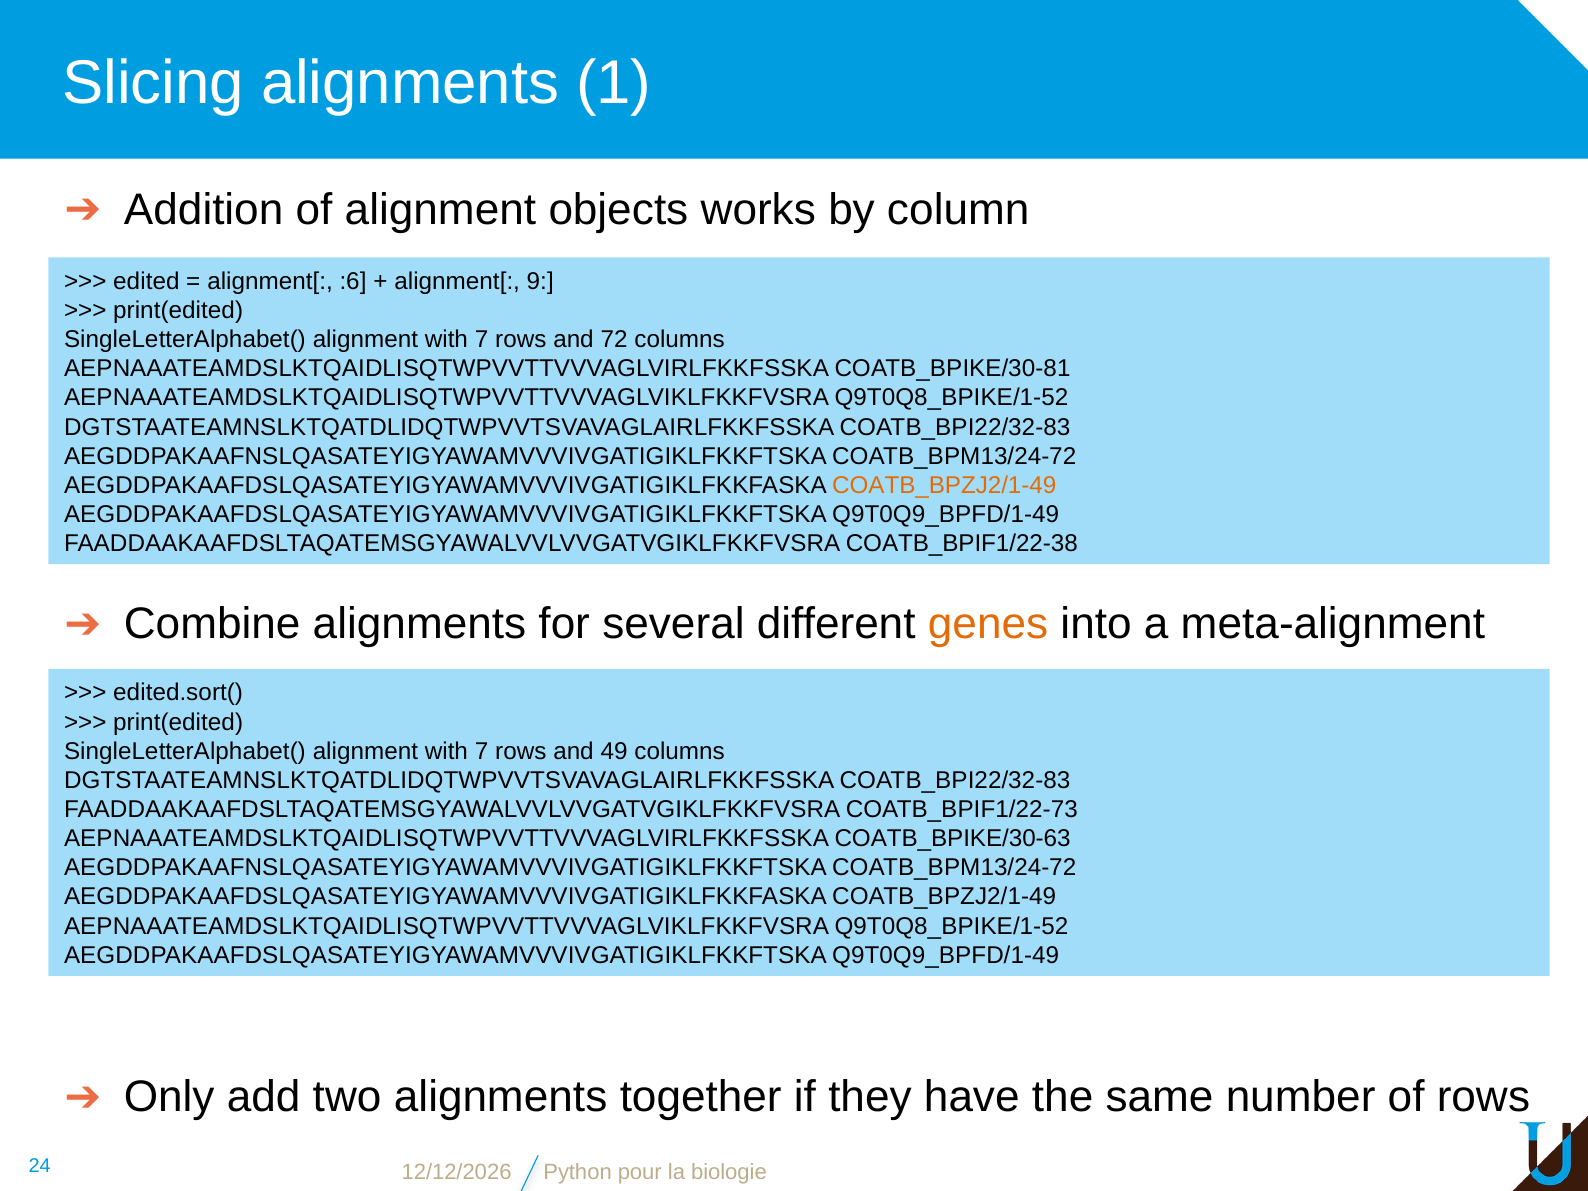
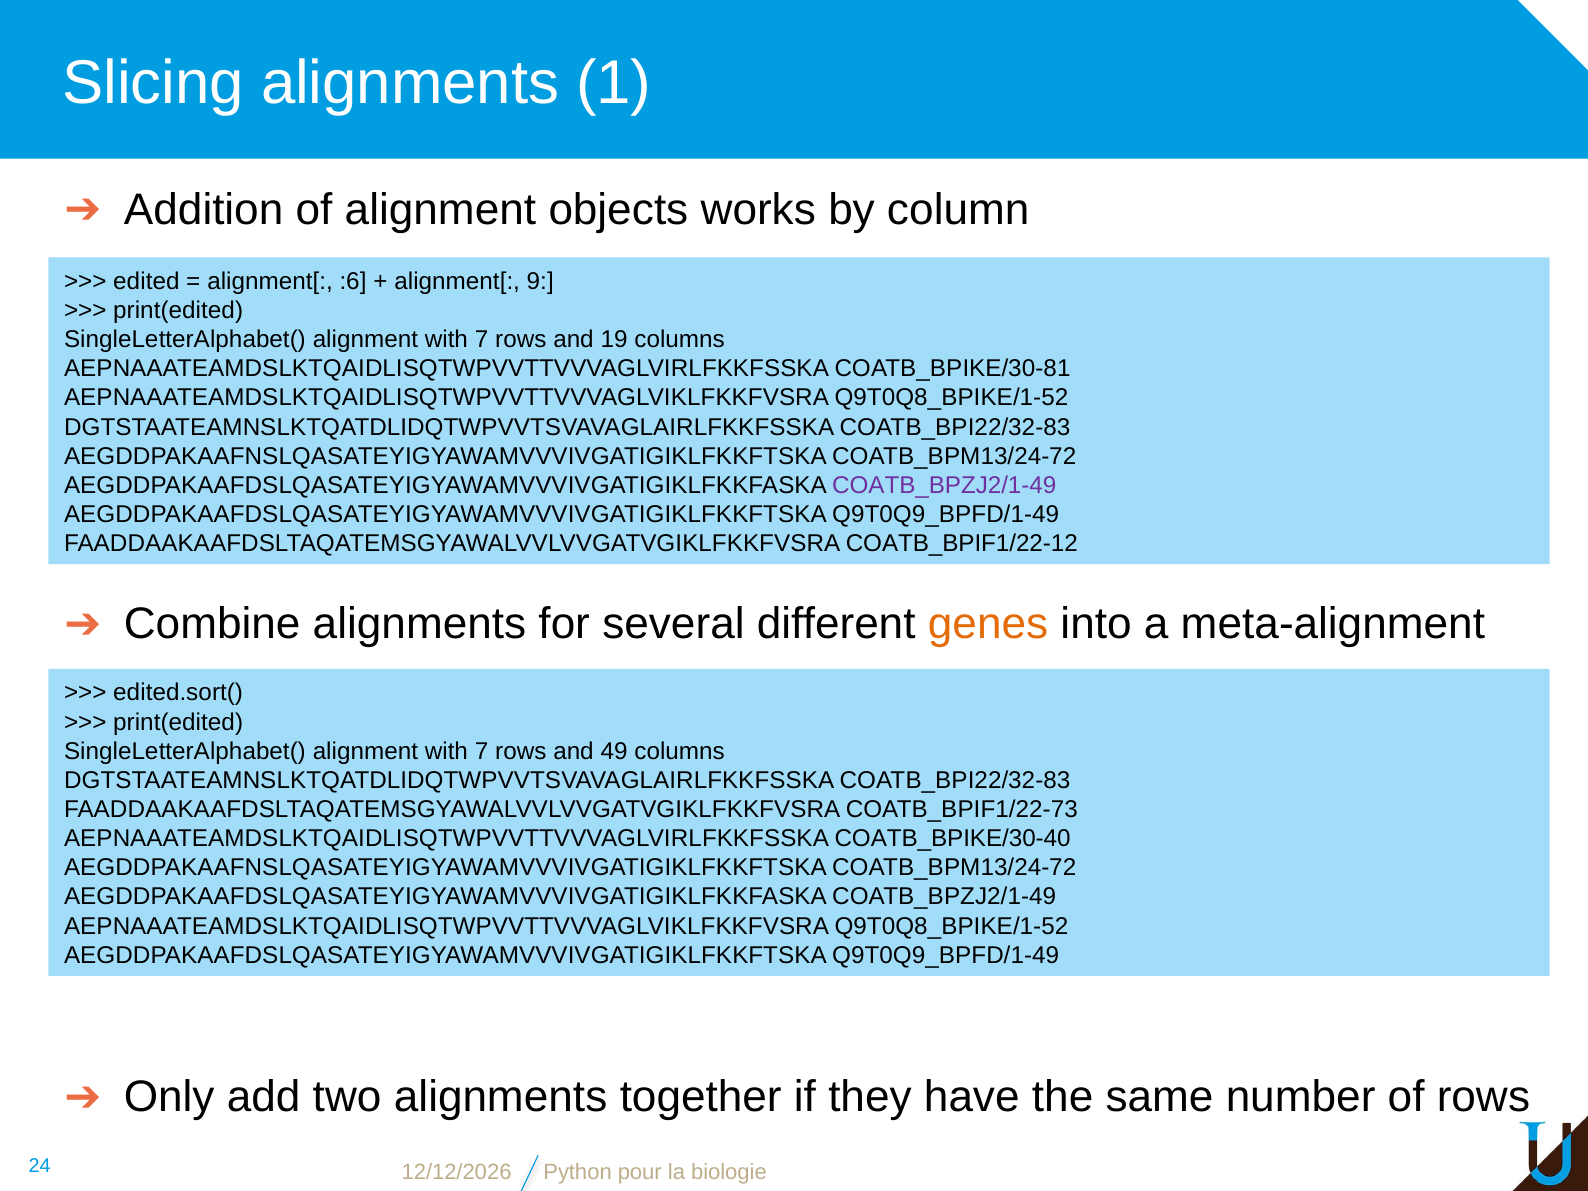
72: 72 -> 19 (614, 340)
COATB_BPZJ2/1-49 colour: orange -> purple (944, 485)
COATB_BPIF1/22-38: COATB_BPIF1/22-38 -> COATB_BPIF1/22-12 (962, 544)
COATB_BPIKE/30-63: COATB_BPIKE/30-63 -> COATB_BPIKE/30-40 (953, 839)
